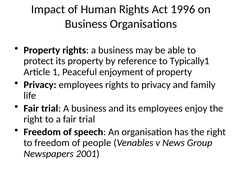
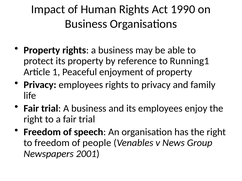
1996: 1996 -> 1990 (183, 9)
Typically1: Typically1 -> Running1 (189, 61)
